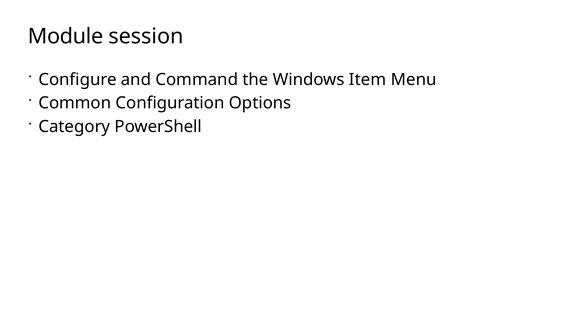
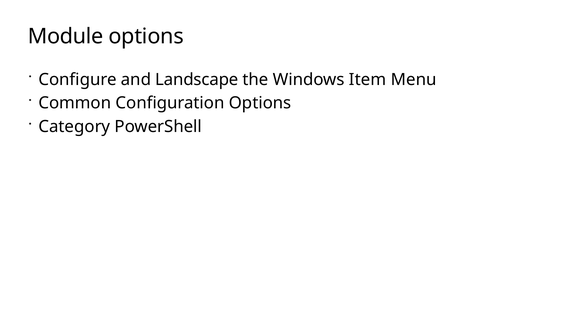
Module session: session -> options (146, 37)
Command: Command -> Landscape (197, 80)
